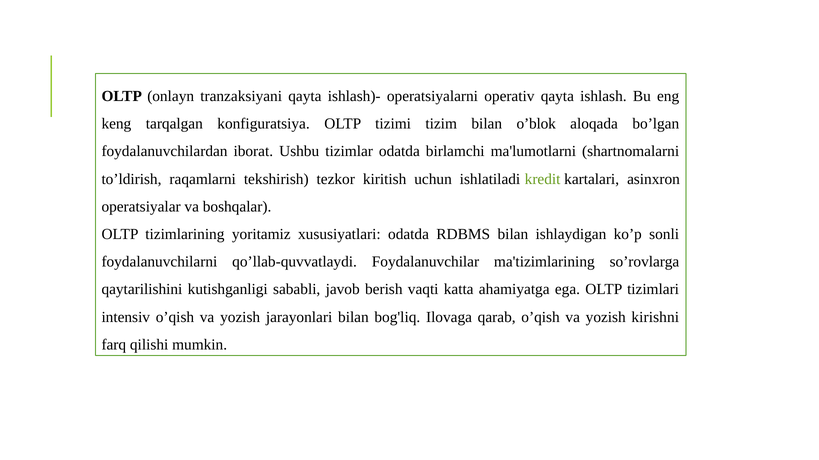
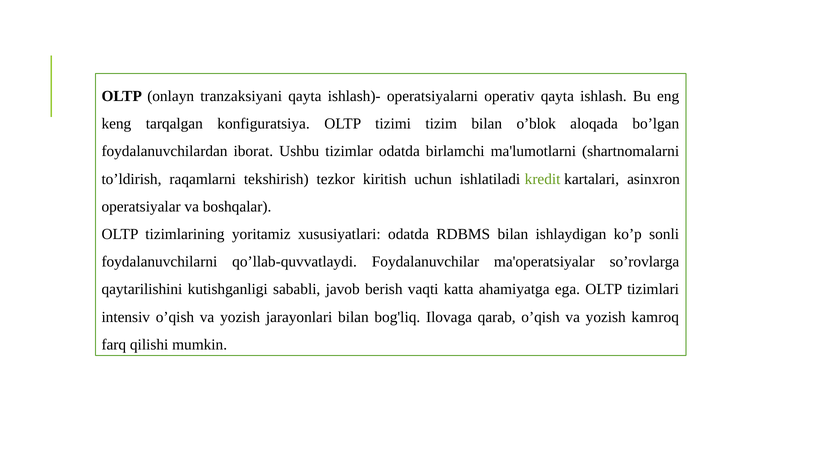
ma'tizimlarining: ma'tizimlarining -> ma'operatsiyalar (544, 262)
kirishni: kirishni -> kamroq (655, 317)
